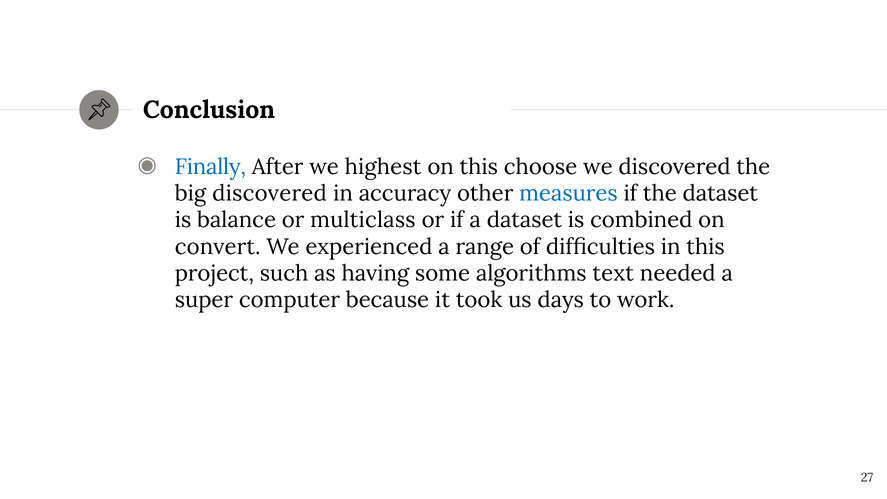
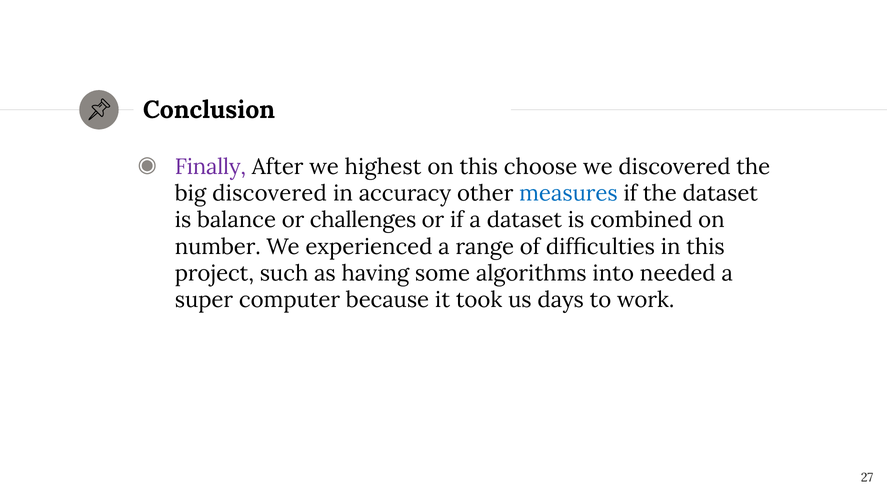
Finally colour: blue -> purple (210, 167)
multiclass: multiclass -> challenges (363, 220)
convert: convert -> number (218, 247)
text: text -> into (613, 273)
